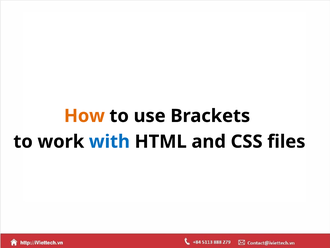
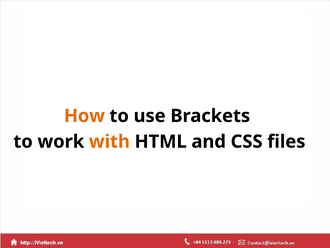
with colour: blue -> orange (109, 141)
